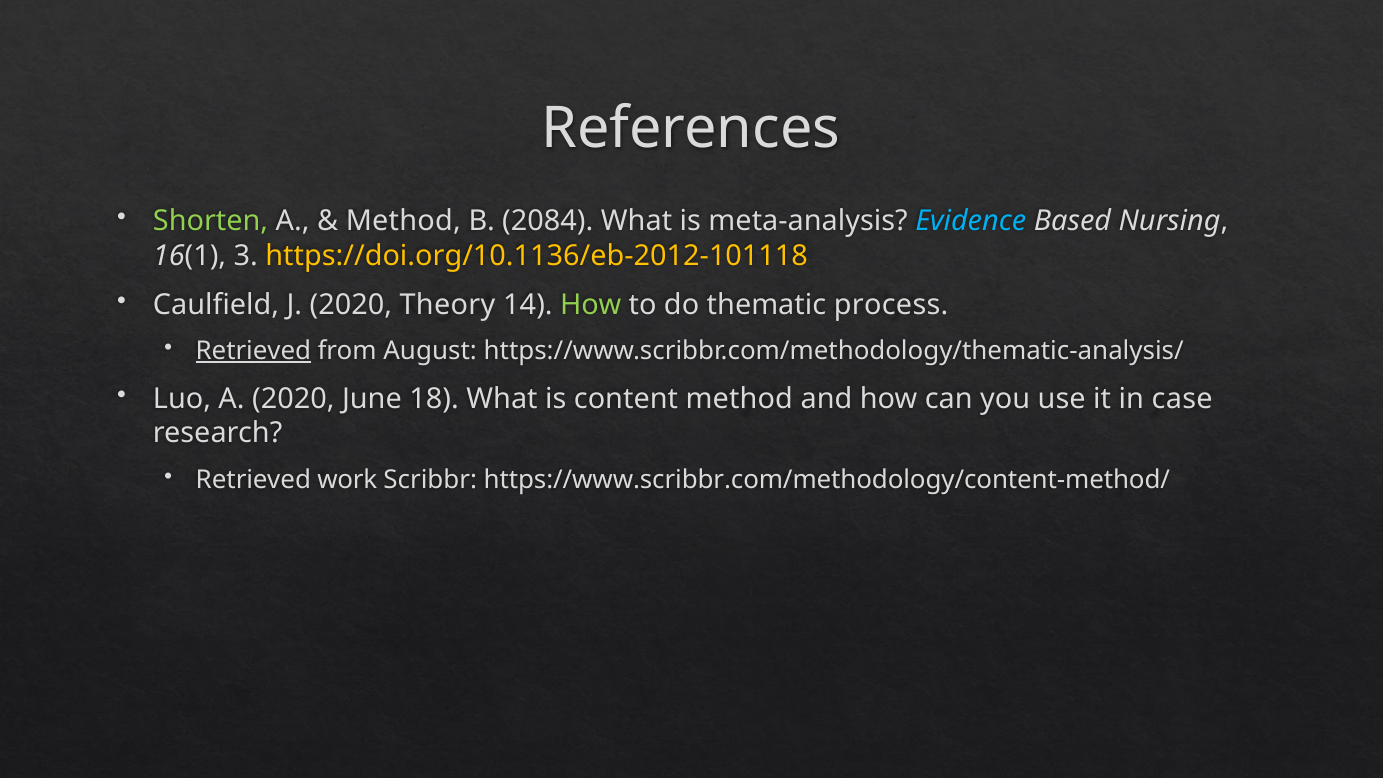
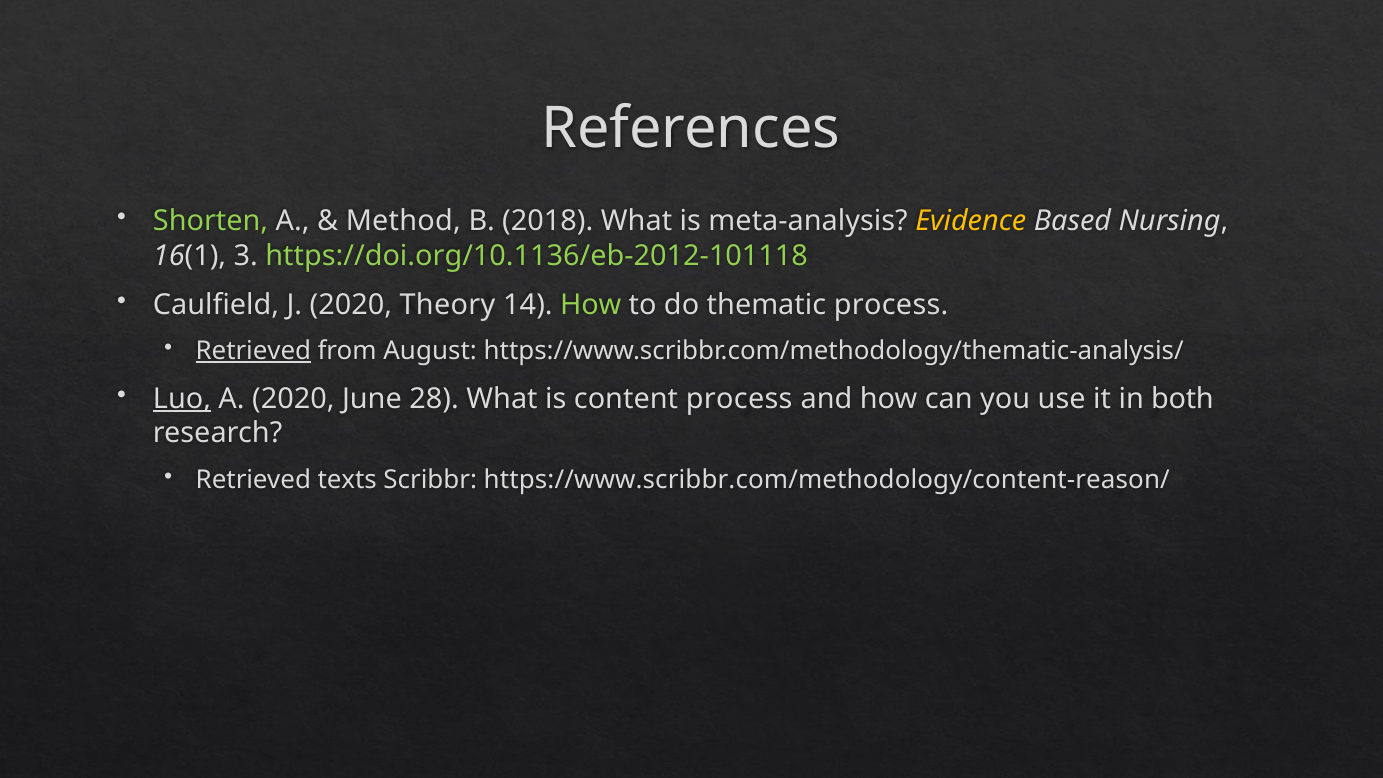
2084: 2084 -> 2018 (548, 221)
Evidence colour: light blue -> yellow (971, 221)
https://doi.org/10.1136/eb-2012-101118 colour: yellow -> light green (537, 256)
Luo underline: none -> present (182, 399)
18: 18 -> 28 (434, 399)
content method: method -> process (739, 399)
case: case -> both (1182, 399)
work: work -> texts (347, 480)
https://www.scribbr.com/methodology/content-method/: https://www.scribbr.com/methodology/content-method/ -> https://www.scribbr.com/methodology/content-reason/ (827, 480)
